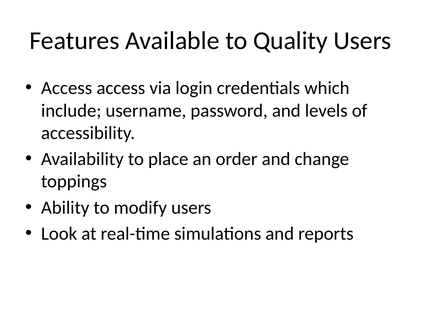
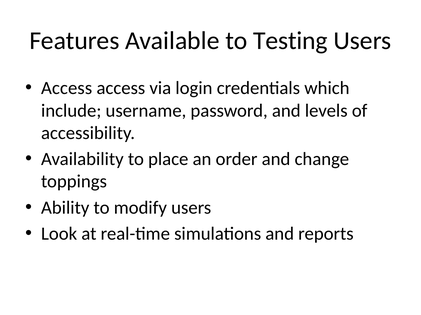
Quality: Quality -> Testing (290, 41)
